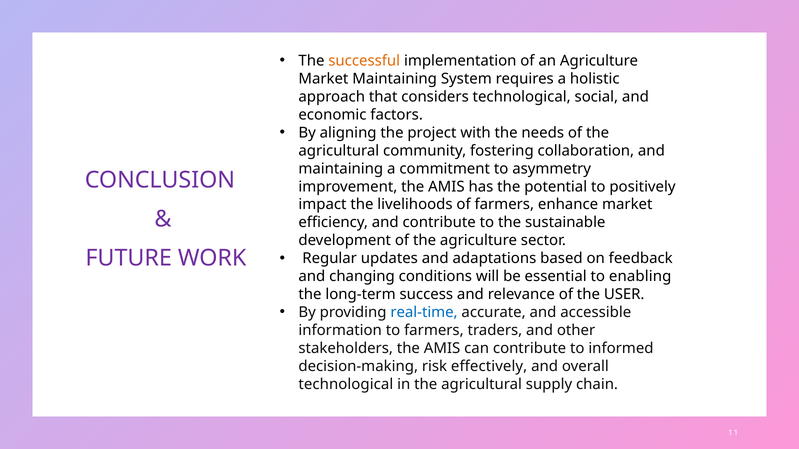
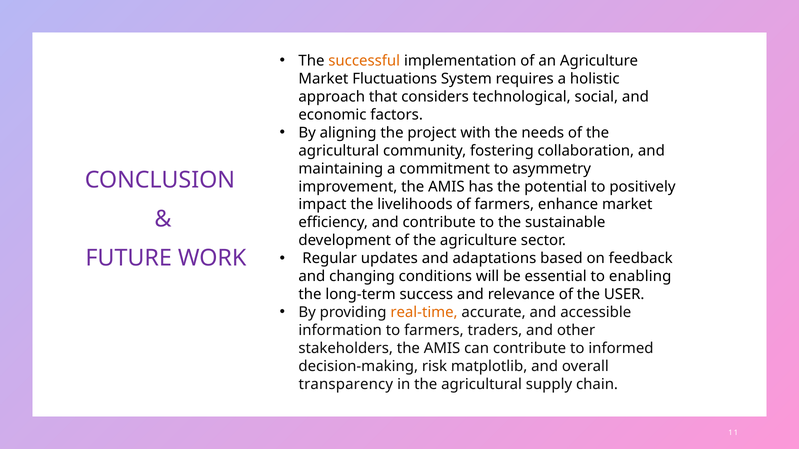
Market Maintaining: Maintaining -> Fluctuations (395, 79)
real-time colour: blue -> orange (424, 313)
effectively: effectively -> matplotlib (489, 367)
technological: technological -> transparency (346, 384)
